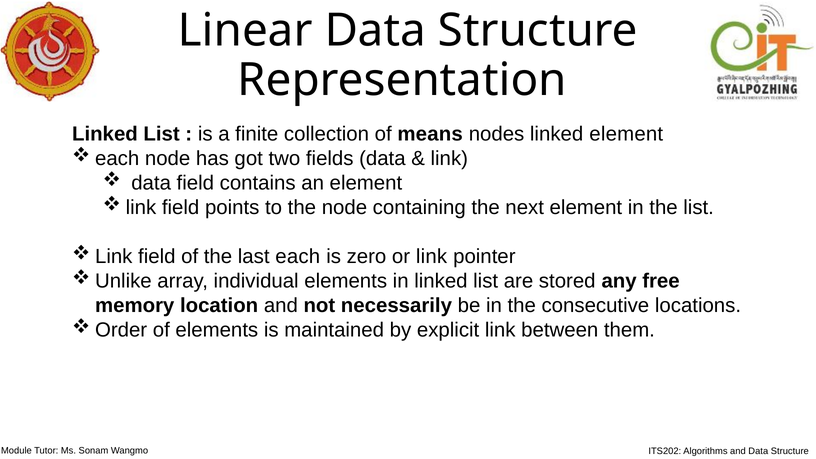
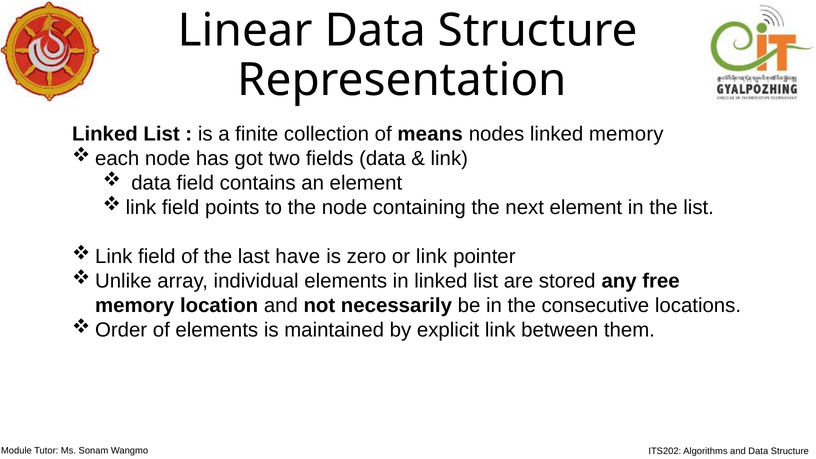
linked element: element -> memory (626, 134)
each: each -> have (298, 256)
